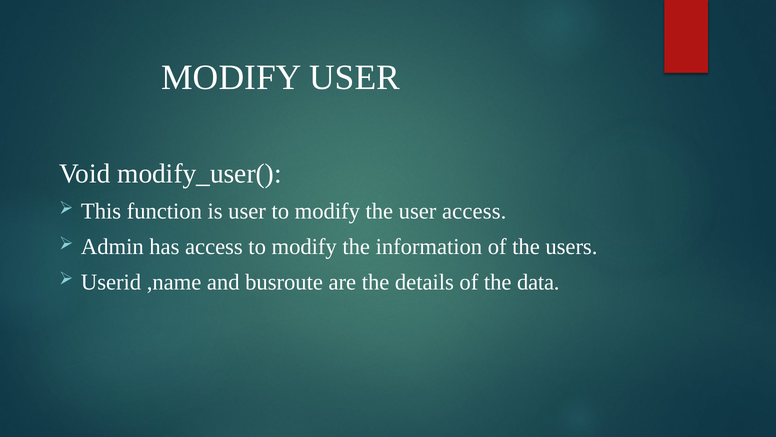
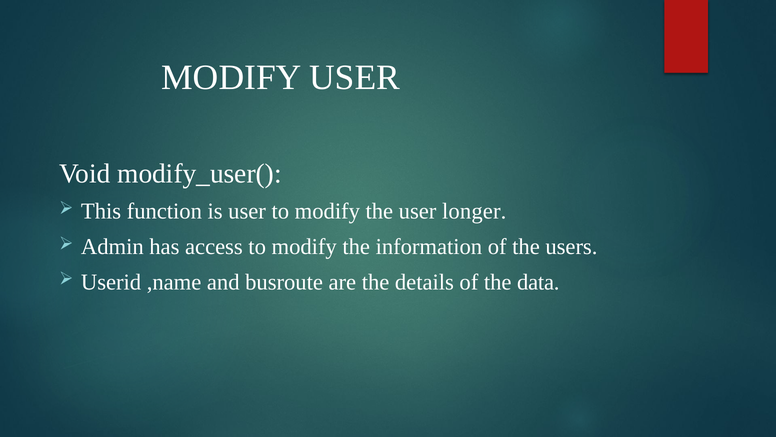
user access: access -> longer (474, 211)
